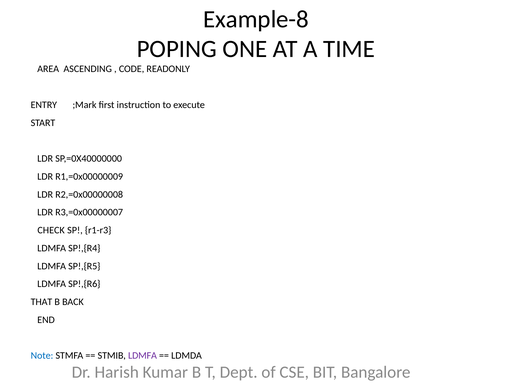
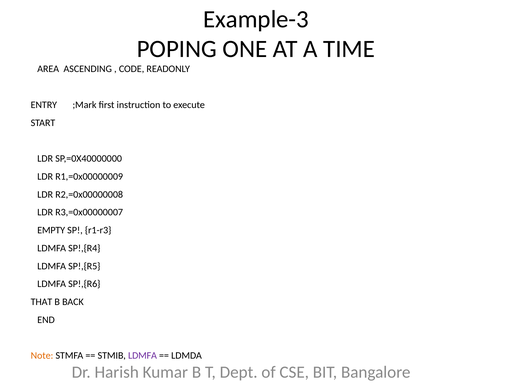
Example-8: Example-8 -> Example-3 (256, 19)
CHECK: CHECK -> EMPTY (51, 230)
Note colour: blue -> orange (42, 356)
